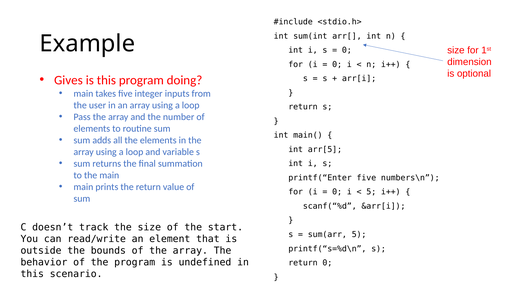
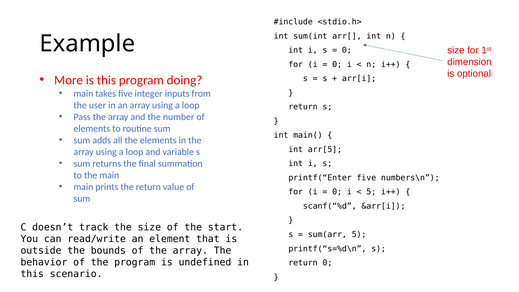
Gives: Gives -> More (68, 80)
